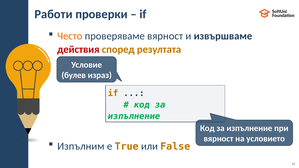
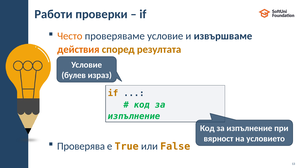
проверяваме вярност: вярност -> условие (165, 36)
действия colour: red -> orange (78, 49)
Изпълним: Изпълним -> Проверява (81, 146)
